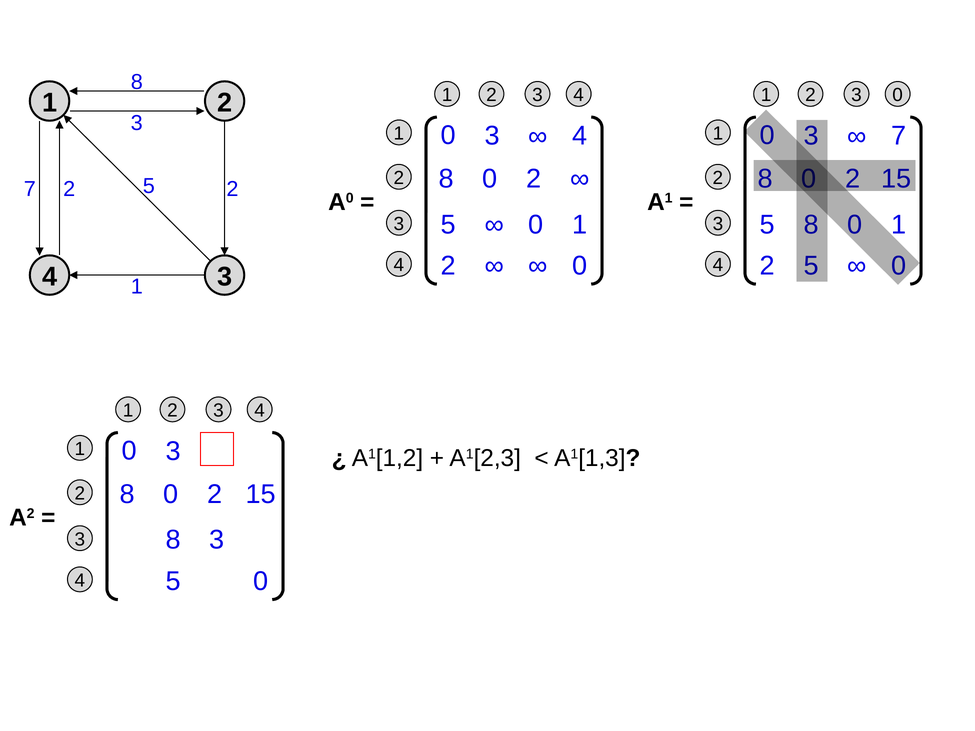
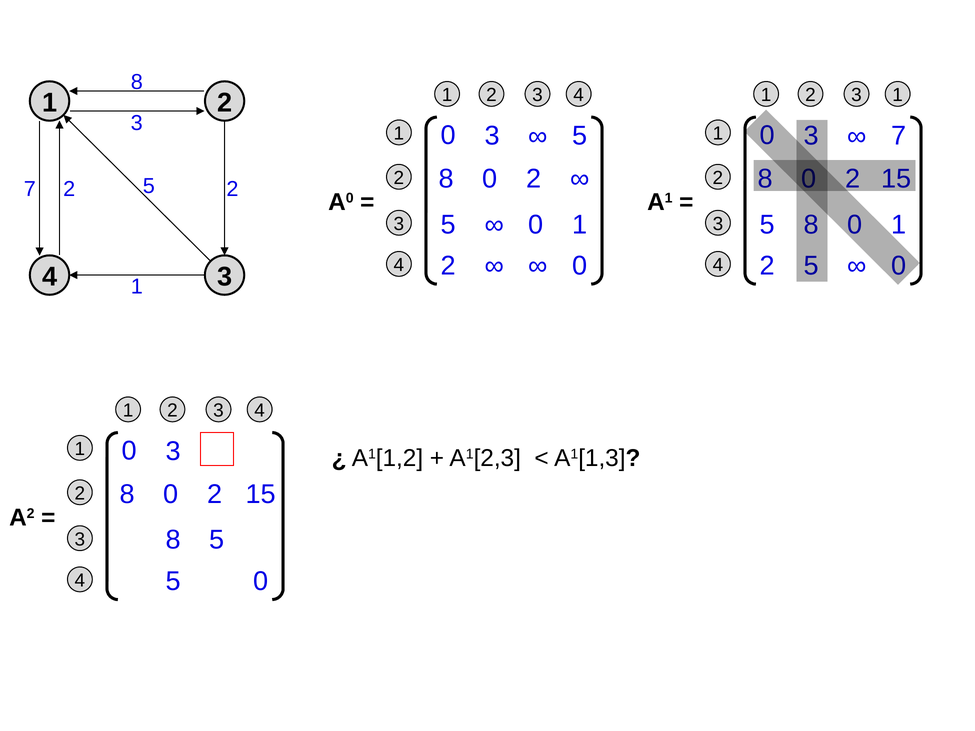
0: 0 -> 1 (898, 95)
4: 4 -> 5 (580, 136)
3: 3 -> 5 (217, 540)
